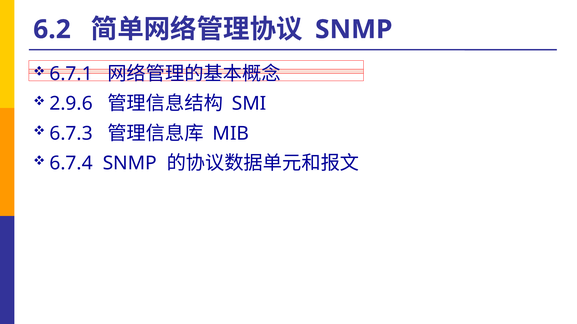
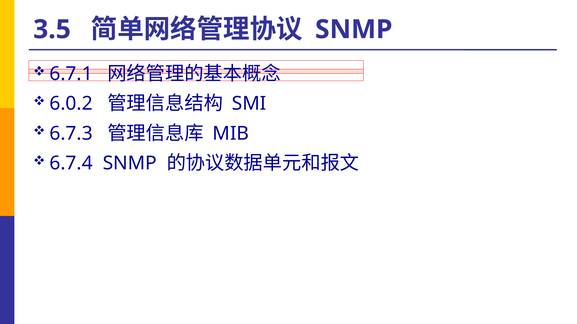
6.2: 6.2 -> 3.5 (52, 30)
2.9.6: 2.9.6 -> 6.0.2 (71, 104)
